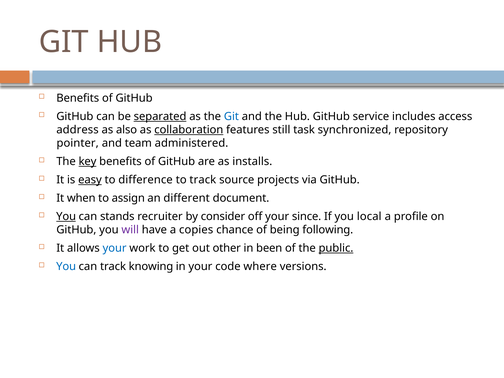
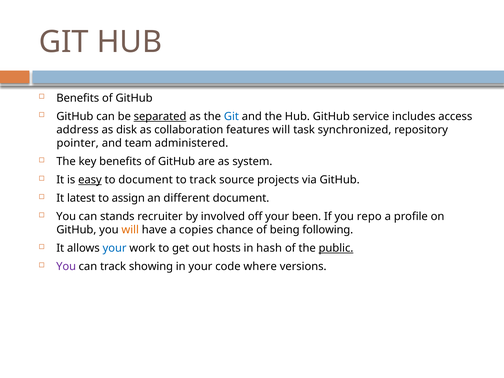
also: also -> disk (127, 130)
collaboration underline: present -> none (189, 130)
features still: still -> will (281, 130)
key underline: present -> none (88, 162)
installs: installs -> system (252, 162)
to difference: difference -> document (146, 180)
when: when -> latest (81, 198)
You underline: present -> none (66, 217)
consider: consider -> involved (223, 217)
since: since -> been (307, 217)
local: local -> repo (369, 217)
will colour: purple -> orange (130, 230)
other: other -> hosts (227, 248)
been: been -> hash (269, 248)
You colour: blue -> purple (66, 267)
knowing: knowing -> showing (151, 267)
